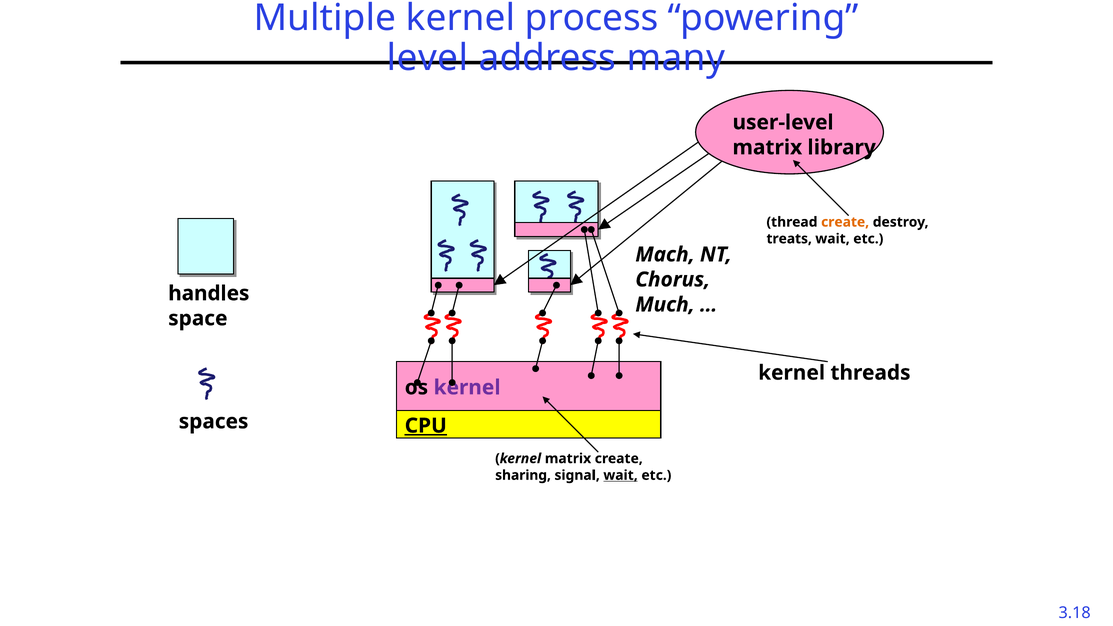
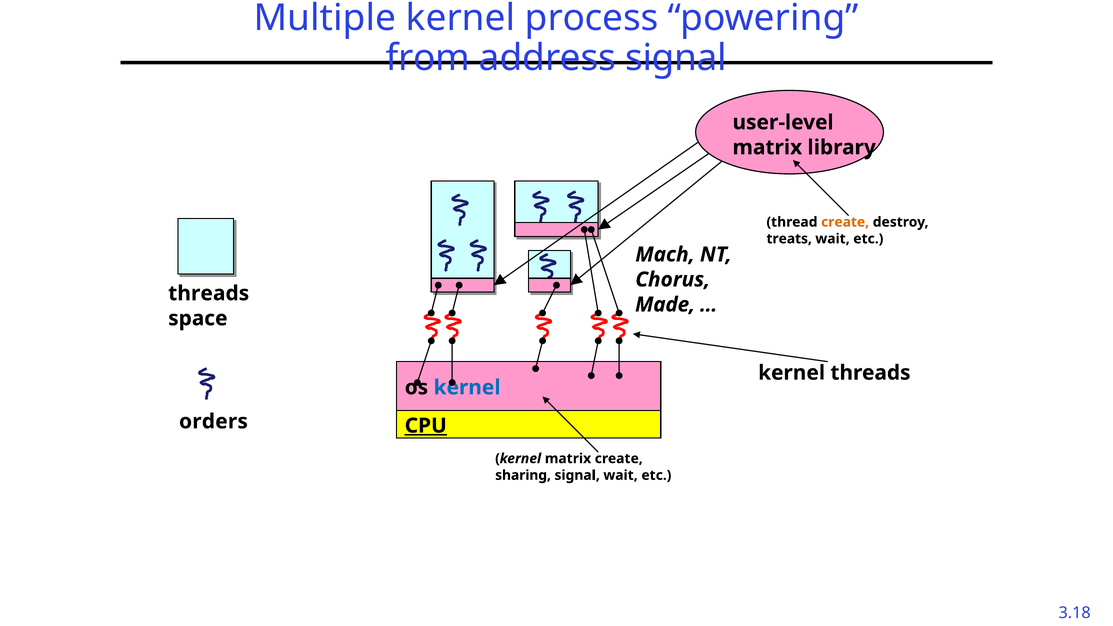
level: level -> from (428, 58)
address many: many -> signal (676, 58)
handles: handles -> threads (209, 293)
Much: Much -> Made (665, 305)
kernel colour: purple -> blue (467, 388)
spaces: spaces -> orders (213, 422)
wait underline: present -> none (621, 475)
